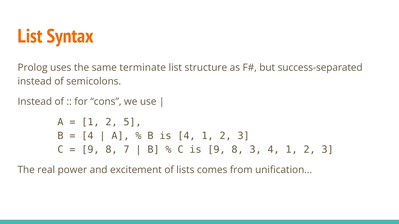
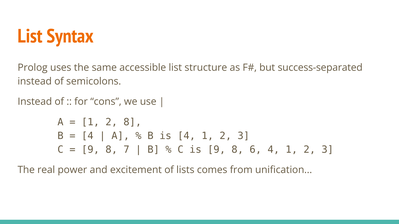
terminate: terminate -> accessible (143, 68)
2 5: 5 -> 8 (132, 122)
8 3: 3 -> 6 (256, 150)
